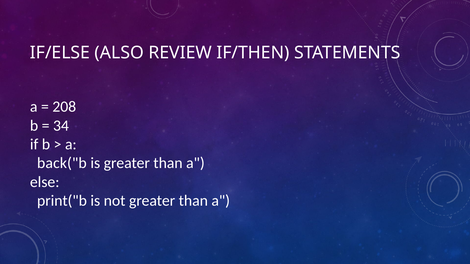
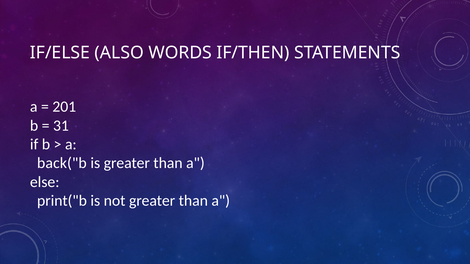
REVIEW: REVIEW -> WORDS (180, 53)
208: 208 -> 201 (64, 107)
34: 34 -> 31 (61, 126)
